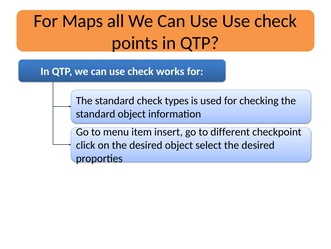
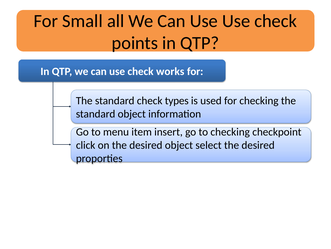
Maps: Maps -> Small (82, 21)
to different: different -> checking (230, 132)
